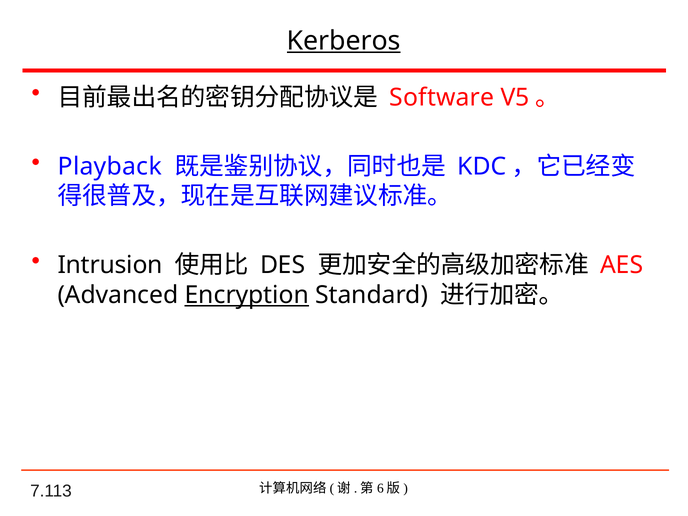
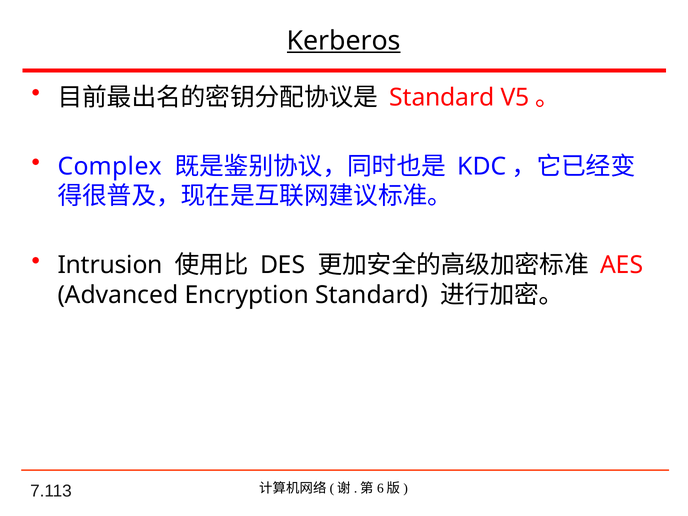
Software: Software -> Standard (442, 97)
Playback: Playback -> Complex (110, 167)
Encryption underline: present -> none (247, 295)
